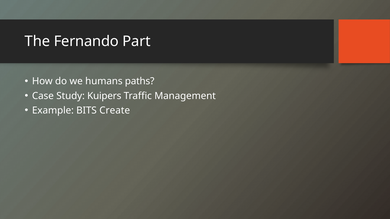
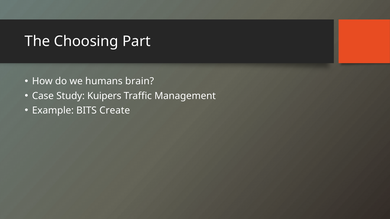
Fernando: Fernando -> Choosing (86, 41)
paths: paths -> brain (140, 81)
